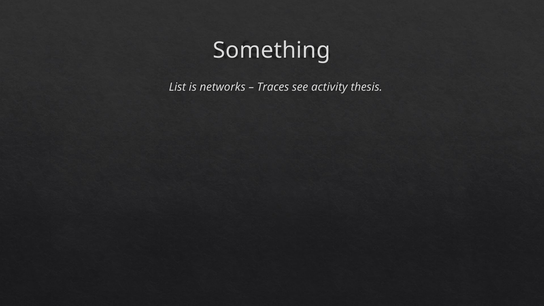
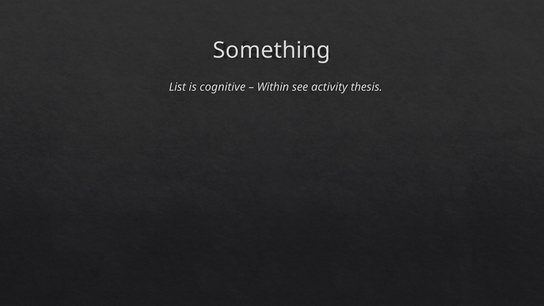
networks: networks -> cognitive (223, 87)
Traces: Traces -> Within (273, 87)
